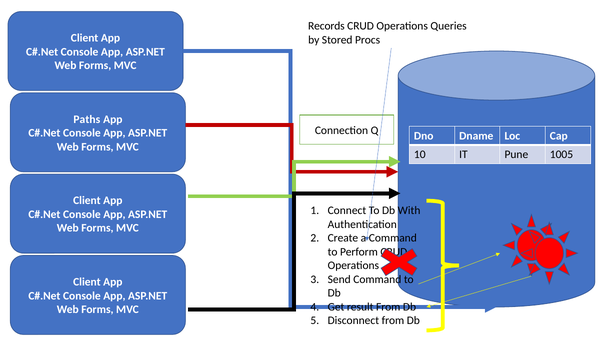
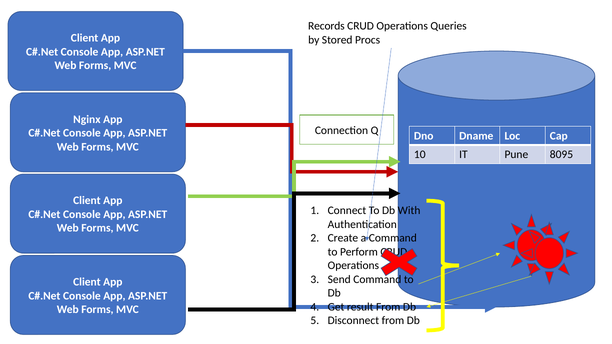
Paths: Paths -> Nginx (87, 119)
1005: 1005 -> 8095 (561, 155)
